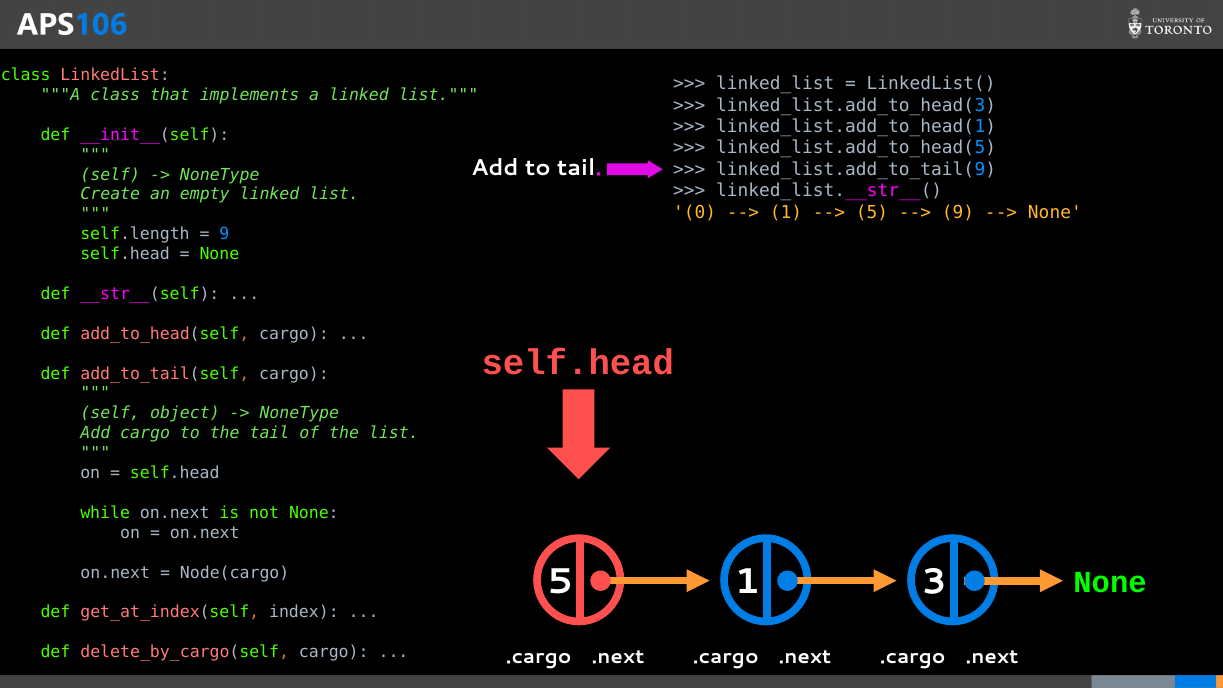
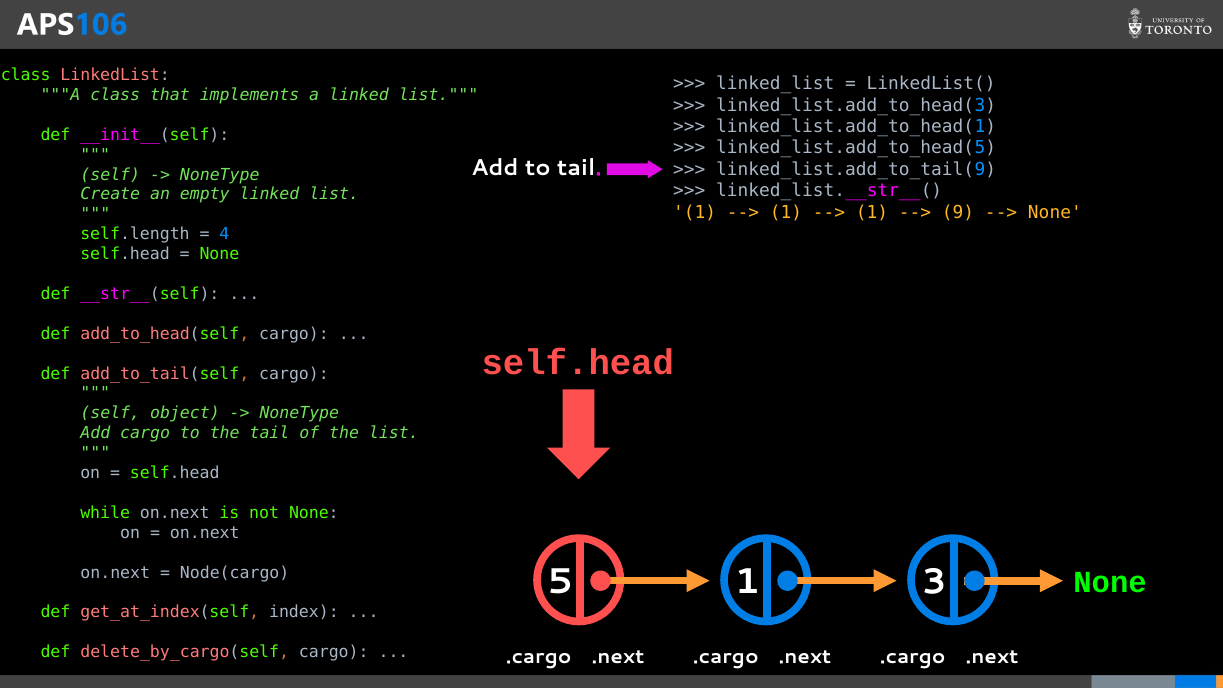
0: 0 -> 1 (695, 212)
5: 5 -> 1 (872, 212)
9: 9 -> 4 (224, 234)
